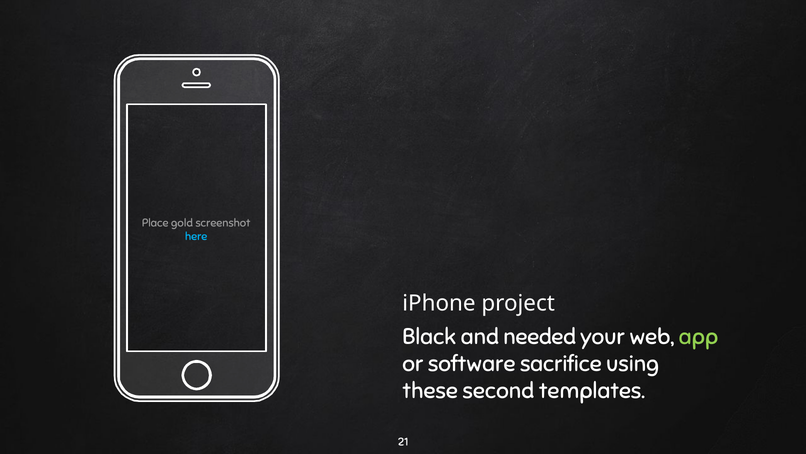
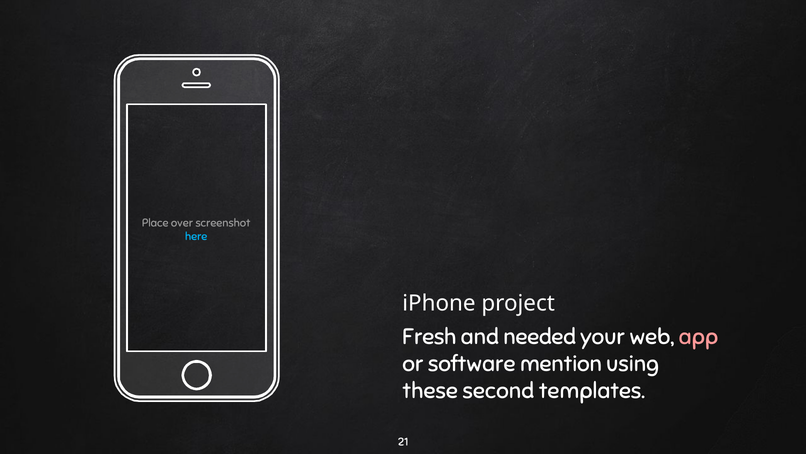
gold: gold -> over (182, 223)
Black: Black -> Fresh (429, 337)
app colour: light green -> pink (698, 337)
sacrifice: sacrifice -> mention (561, 363)
